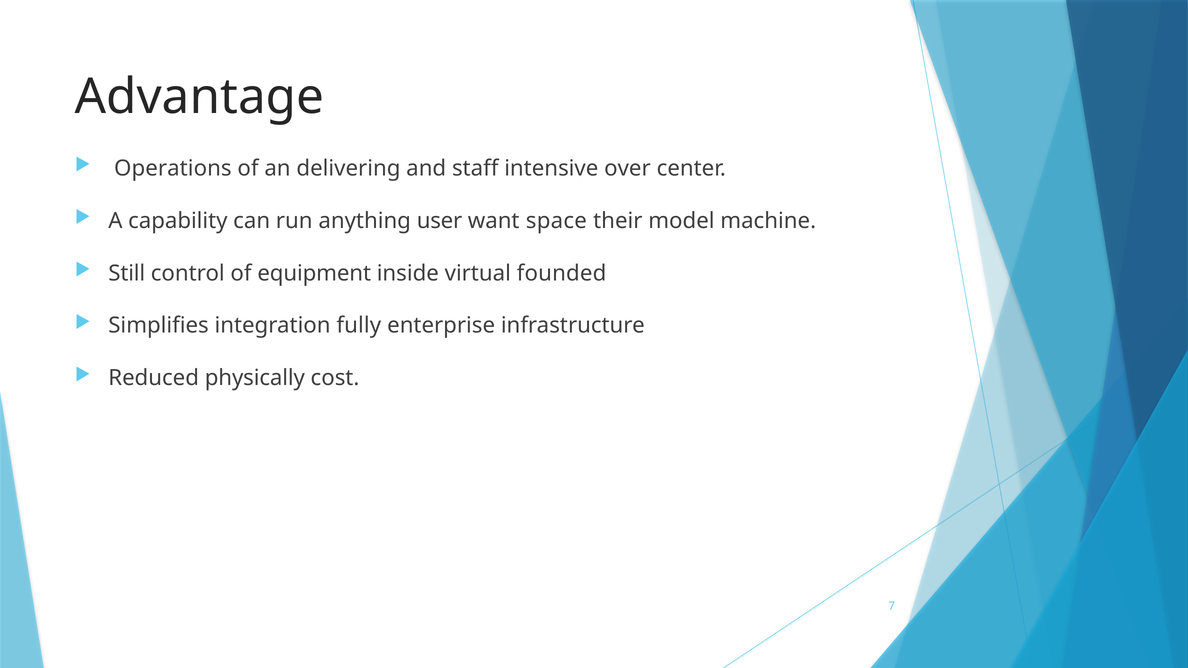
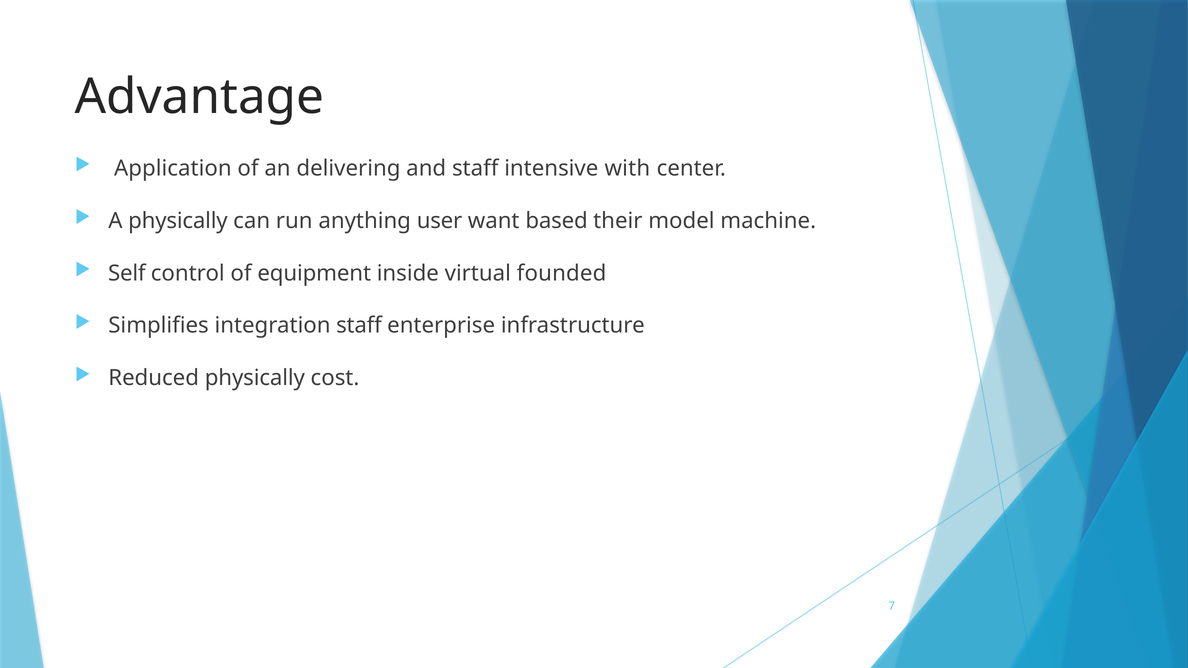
Operations: Operations -> Application (173, 168)
over: over -> with (627, 168)
A capability: capability -> physically (178, 221)
space: space -> based (557, 221)
Still: Still -> Self (127, 273)
integration fully: fully -> staff (359, 326)
